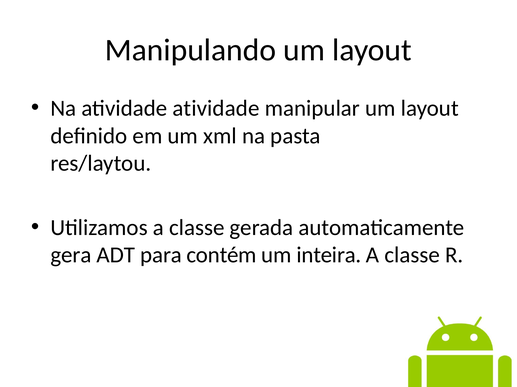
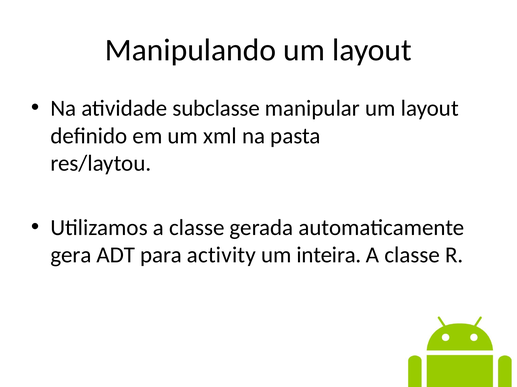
atividade atividade: atividade -> subclasse (216, 108)
contém: contém -> activity (221, 256)
